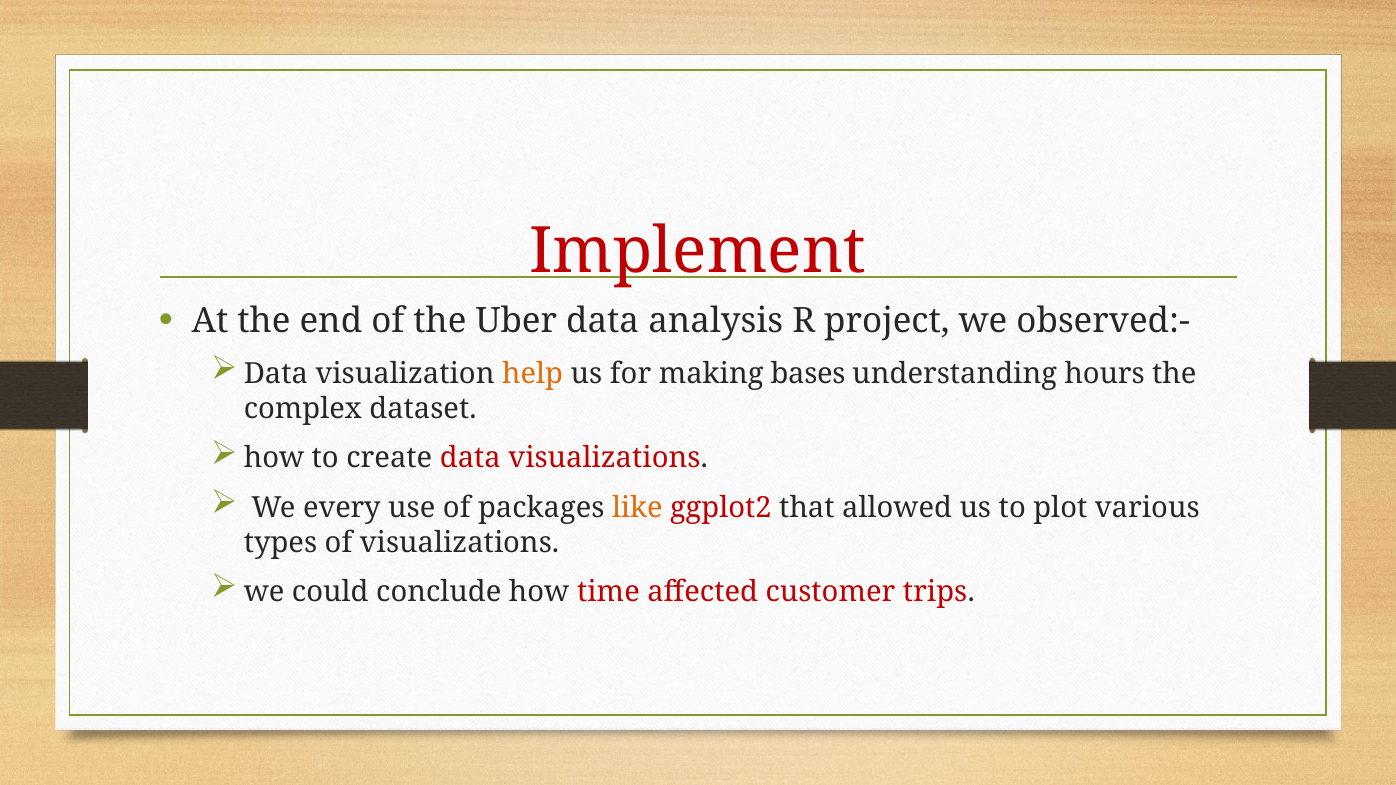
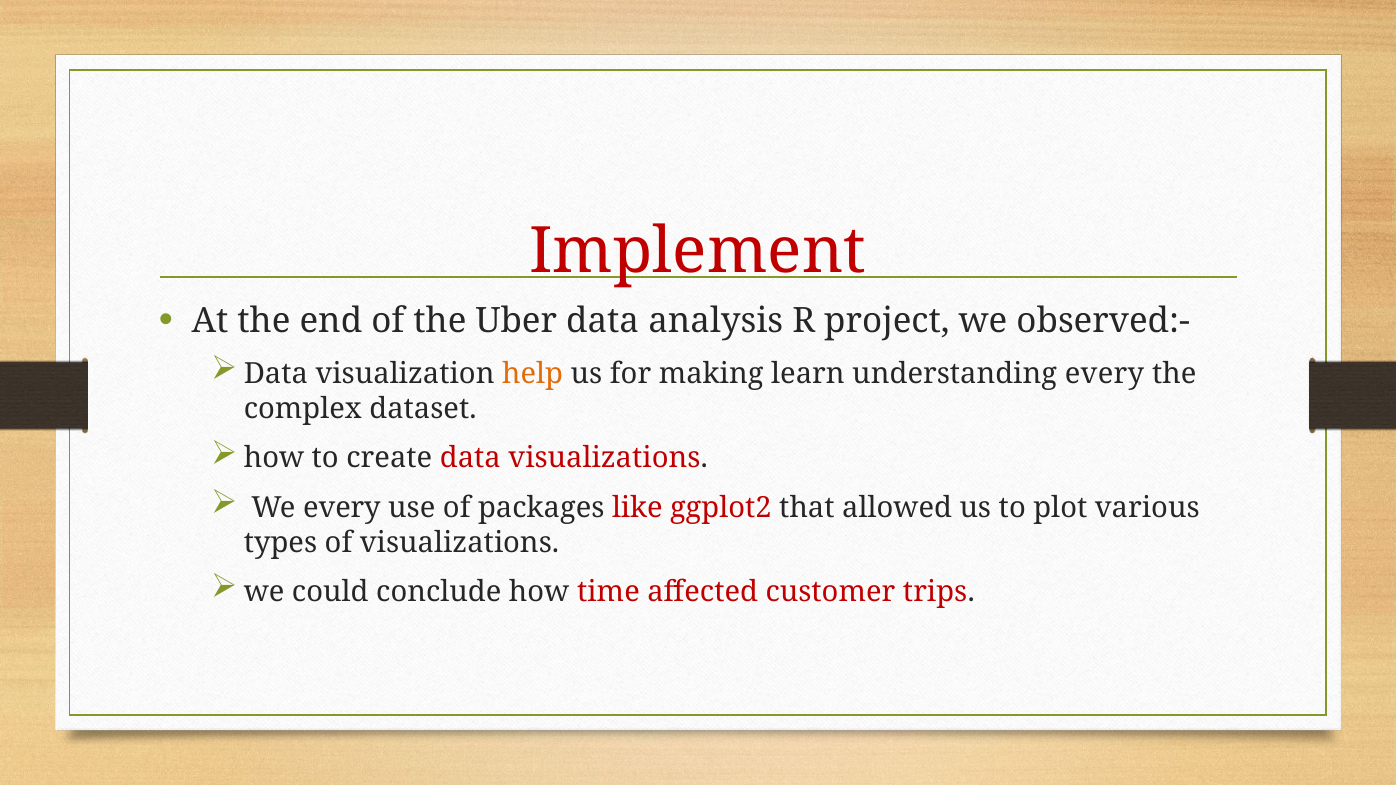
bases: bases -> learn (808, 374)
understanding hours: hours -> every (1104, 374)
like colour: orange -> red (637, 508)
